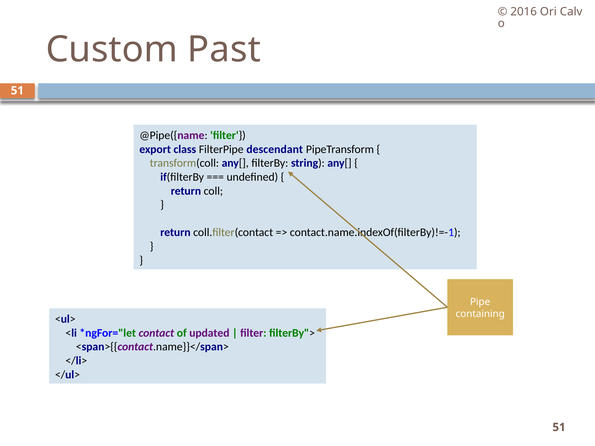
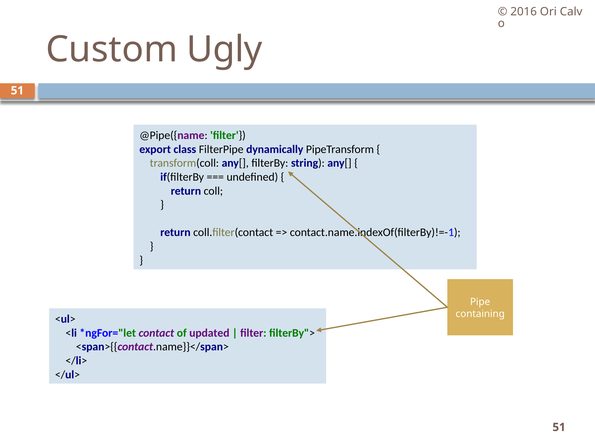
Past: Past -> Ugly (224, 50)
descendant: descendant -> dynamically (275, 149)
